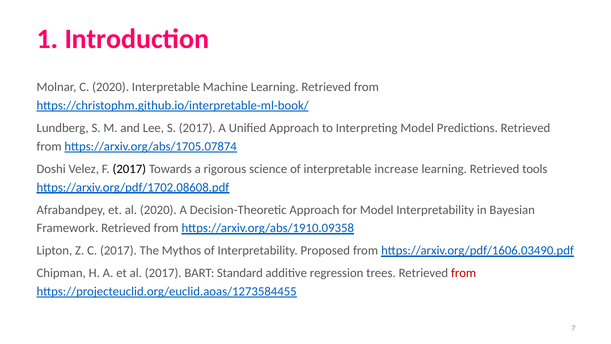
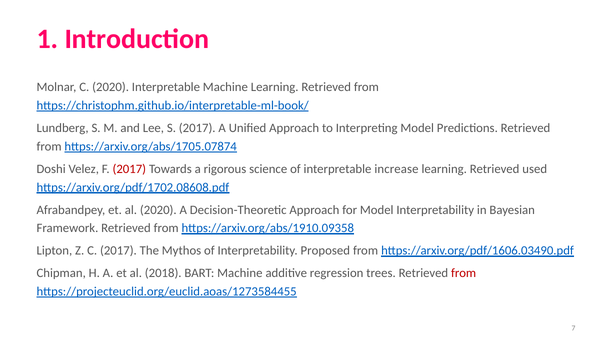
2017 colour: black -> red (129, 169)
tools: tools -> used (535, 169)
al 2017: 2017 -> 2018 (163, 273)
BART Standard: Standard -> Machine (240, 273)
